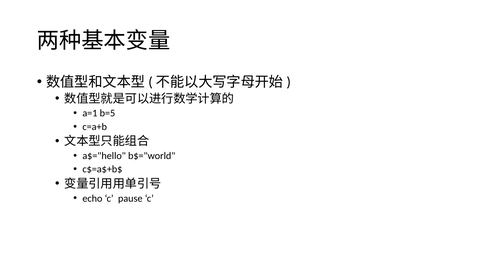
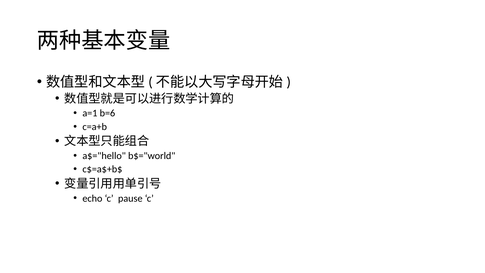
b=5: b=5 -> b=6 (107, 113)
